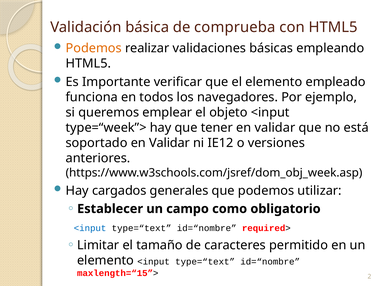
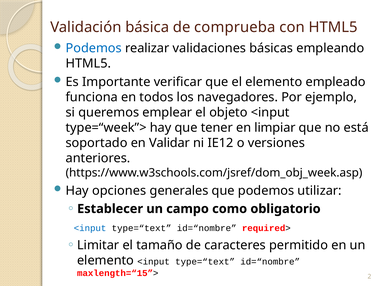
Podemos colour: orange -> blue (94, 48)
tener en validar: validar -> limpiar (275, 128)
cargados: cargados -> opciones (119, 191)
